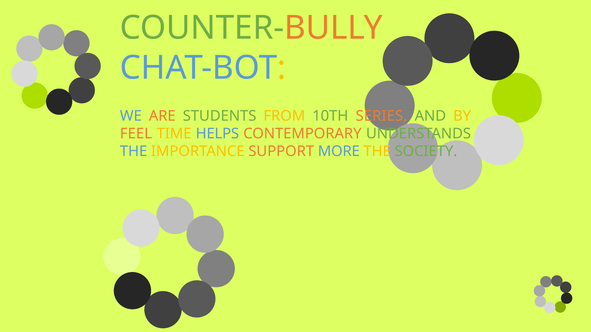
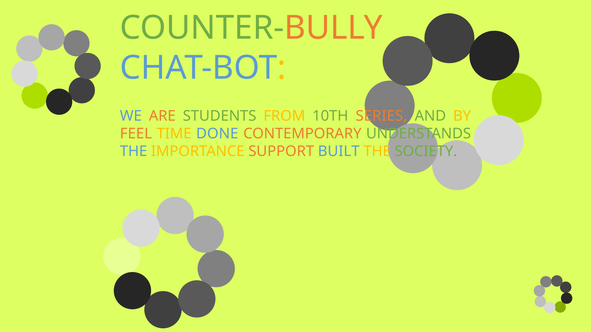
HELPS: HELPS -> DONE (217, 134)
MORE: MORE -> BUILT (339, 152)
